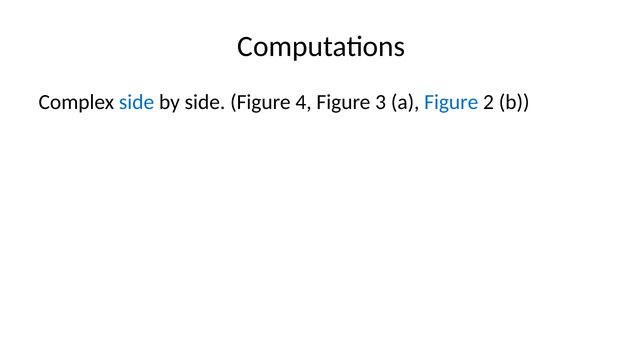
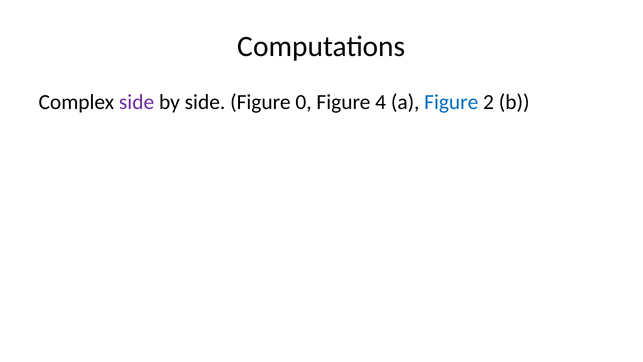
side colour: blue -> purple (137, 102)
4: 4 -> 0 (303, 102)
3: 3 -> 4 (381, 102)
